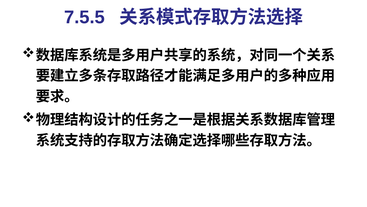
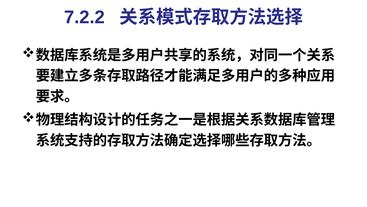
7.5.5: 7.5.5 -> 7.2.2 (84, 17)
